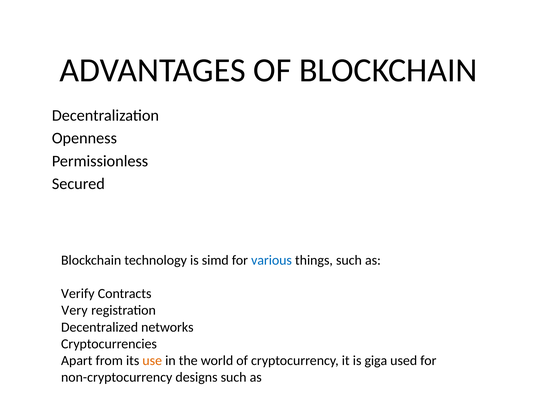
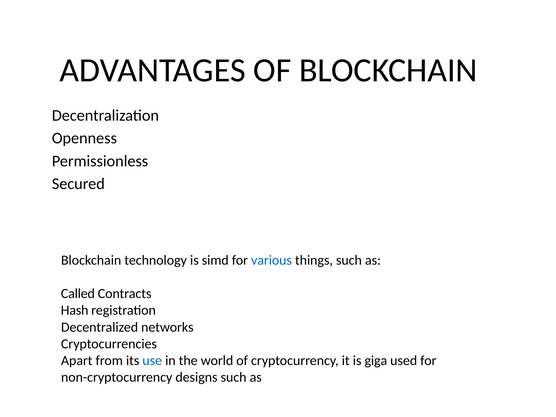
Verify: Verify -> Called (78, 294)
Very: Very -> Hash (75, 310)
use colour: orange -> blue (152, 360)
